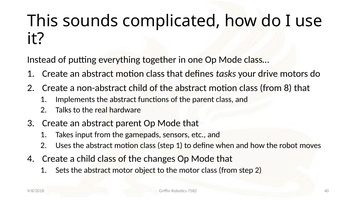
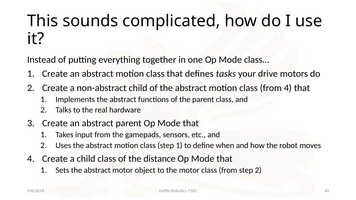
from 8: 8 -> 4 (288, 88)
changes: changes -> distance (160, 159)
